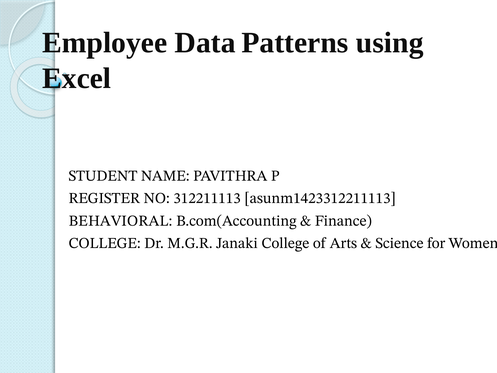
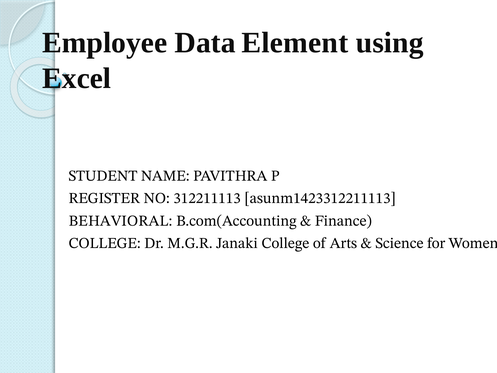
Patterns: Patterns -> Element (295, 43)
